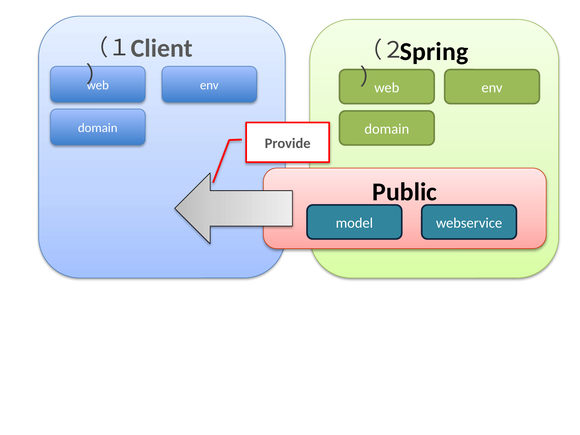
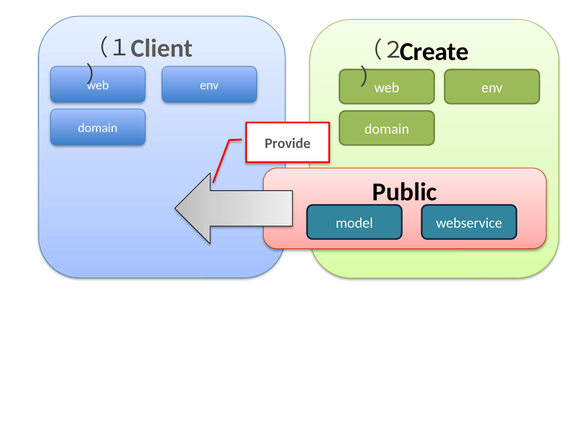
Spring: Spring -> Create (434, 52)
